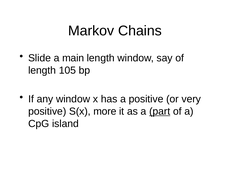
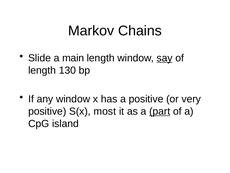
say underline: none -> present (165, 58)
105: 105 -> 130 (67, 70)
more: more -> most (105, 111)
